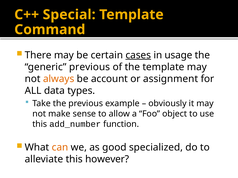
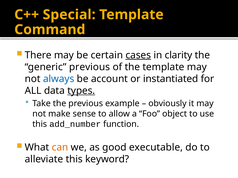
usage: usage -> clarity (178, 55)
always colour: orange -> blue (59, 79)
assignment: assignment -> instantiated (171, 79)
types underline: none -> present (81, 91)
specialized: specialized -> executable (156, 148)
however: however -> keyword (107, 160)
